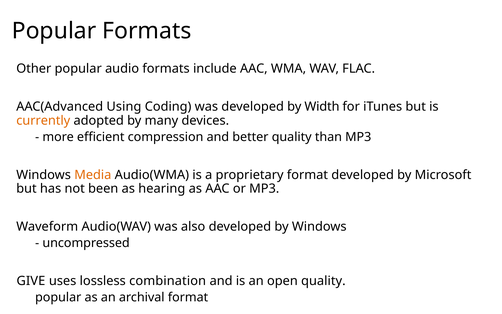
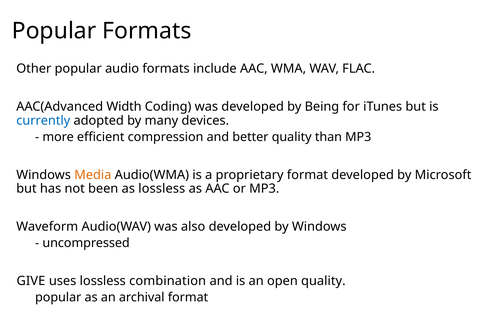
Using: Using -> Width (124, 107)
Width: Width -> Being (322, 107)
currently colour: orange -> blue (43, 120)
as hearing: hearing -> lossless (162, 189)
